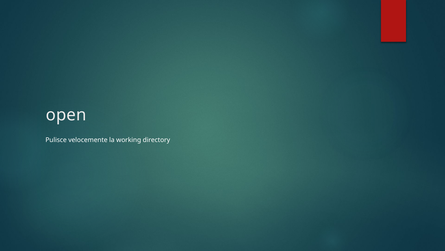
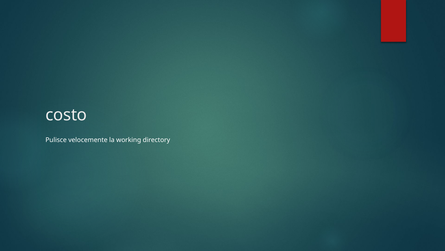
open: open -> costo (66, 115)
